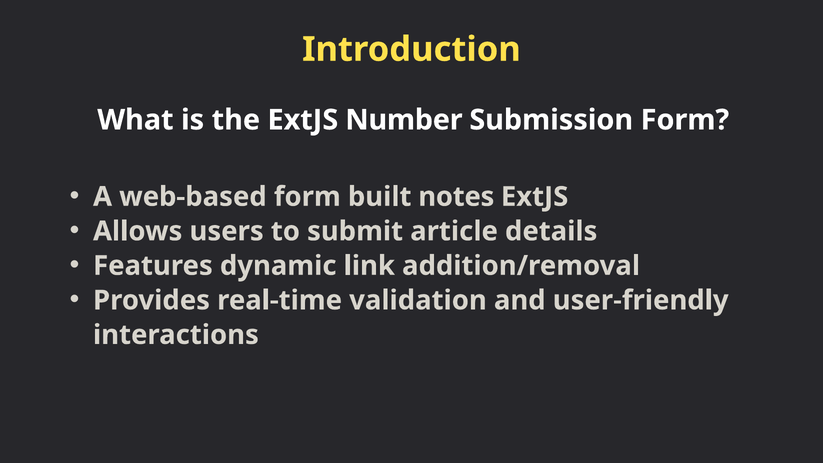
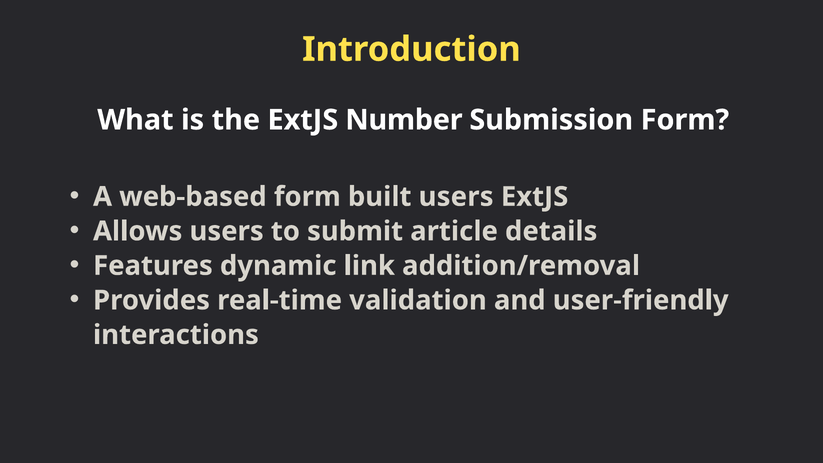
built notes: notes -> users (456, 197)
